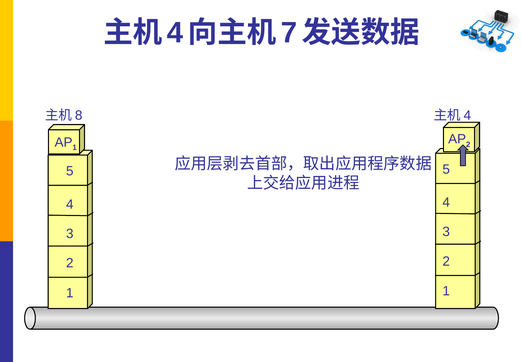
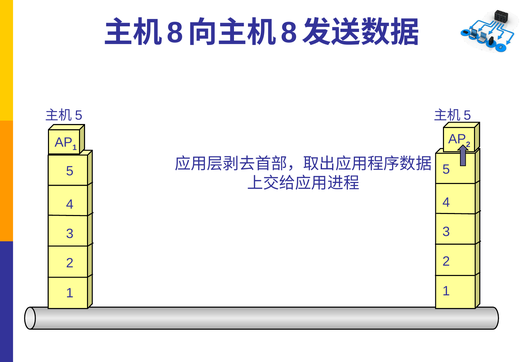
4: 4 -> 8 (175, 33)
7: 7 -> 8 (289, 33)
8: 8 -> 5 (79, 115)
4: 4 -> 5 (467, 115)
